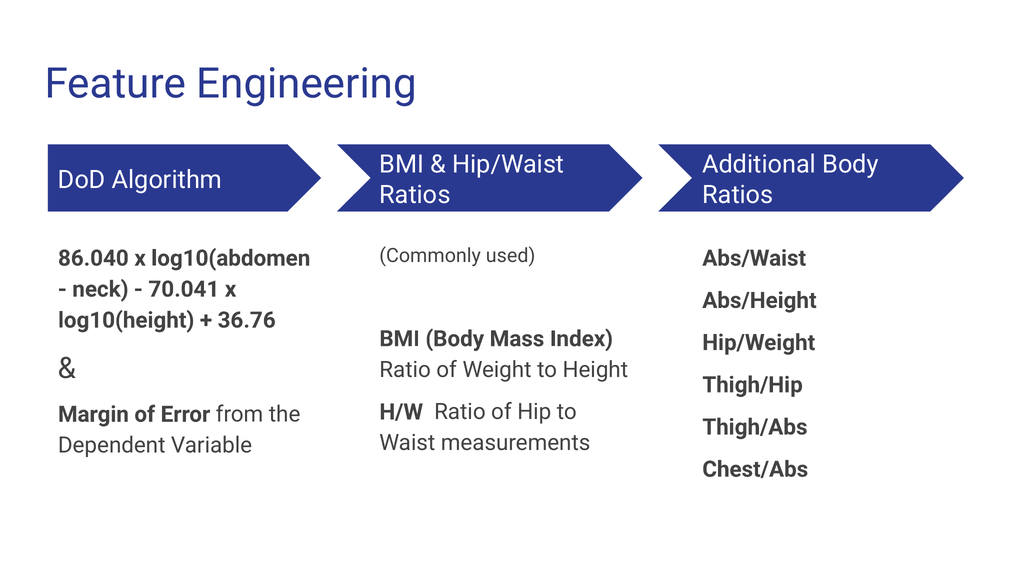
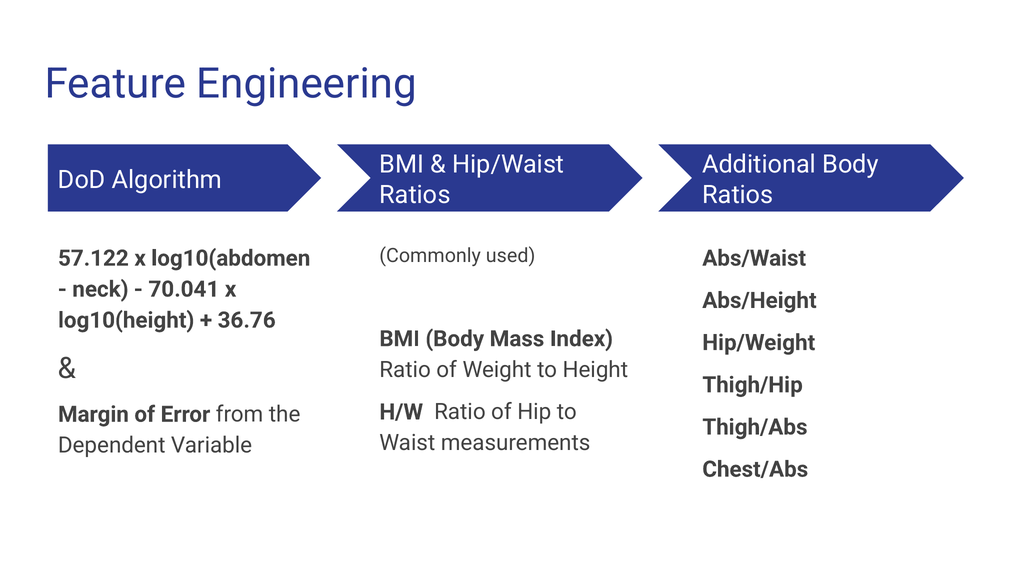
86.040: 86.040 -> 57.122 (93, 258)
